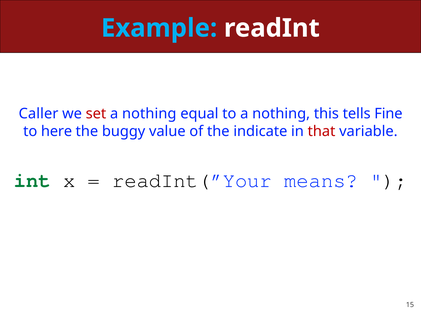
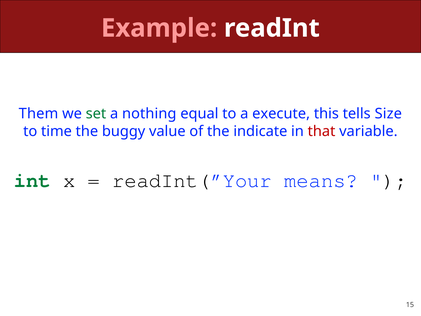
Example colour: light blue -> pink (159, 28)
Caller: Caller -> Them (39, 114)
set colour: red -> green (96, 114)
to a nothing: nothing -> execute (281, 114)
Fine: Fine -> Size (388, 114)
here: here -> time (56, 131)
